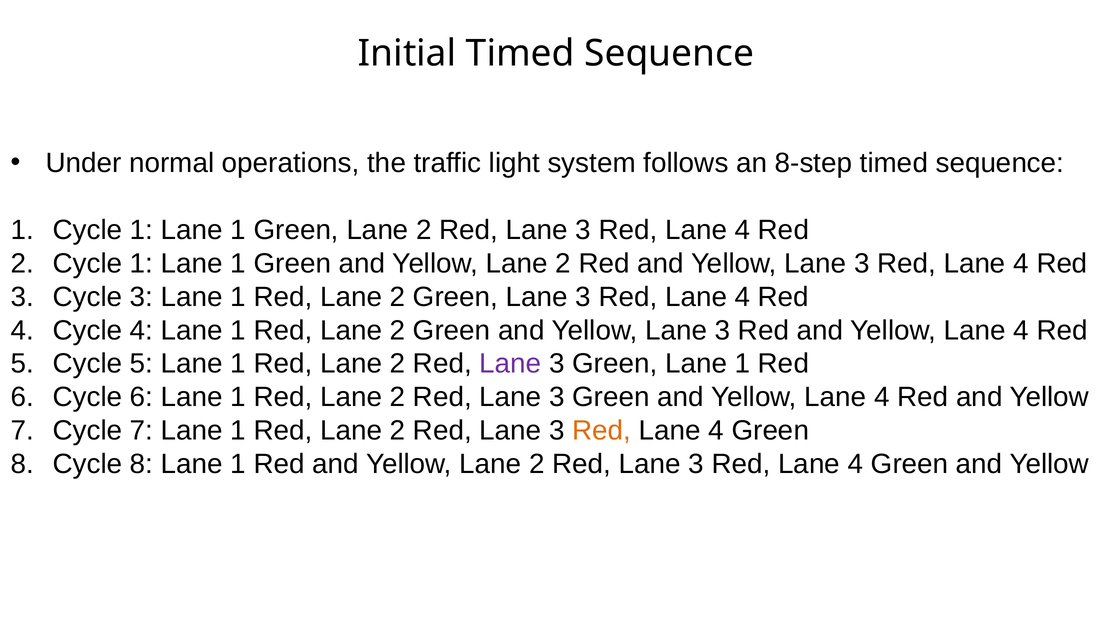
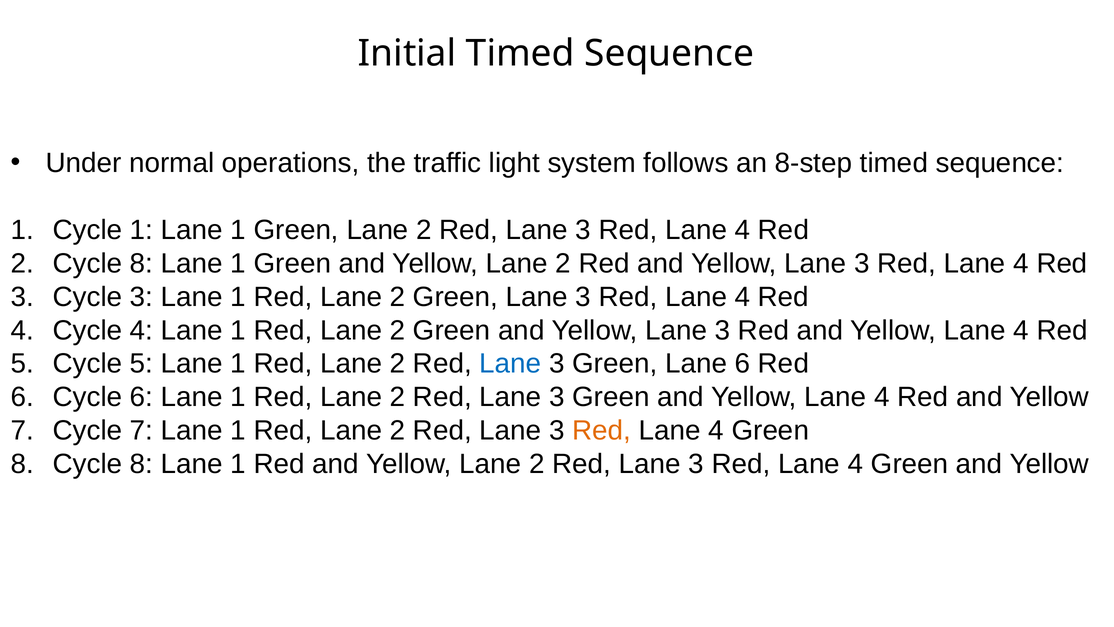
2 Cycle 1: 1 -> 8 (142, 263)
Lane colour: purple -> blue (510, 364)
Green Lane 1: 1 -> 6 (742, 364)
